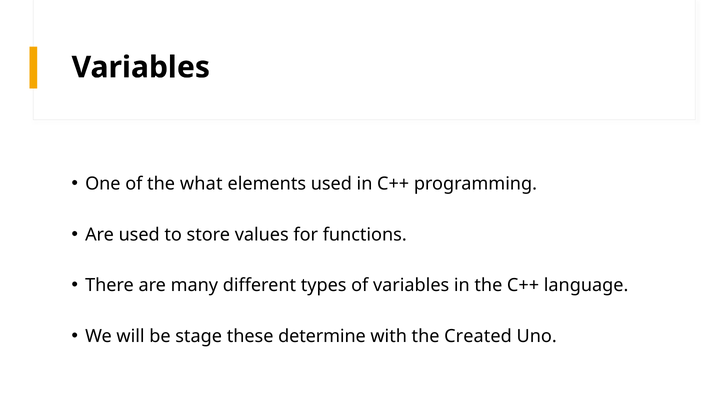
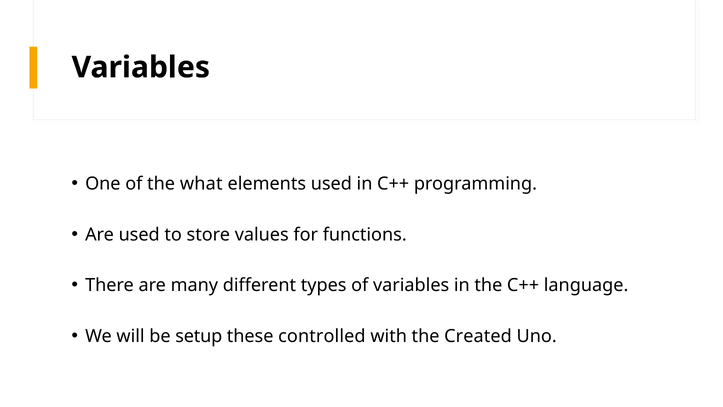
stage: stage -> setup (199, 336)
determine: determine -> controlled (322, 336)
